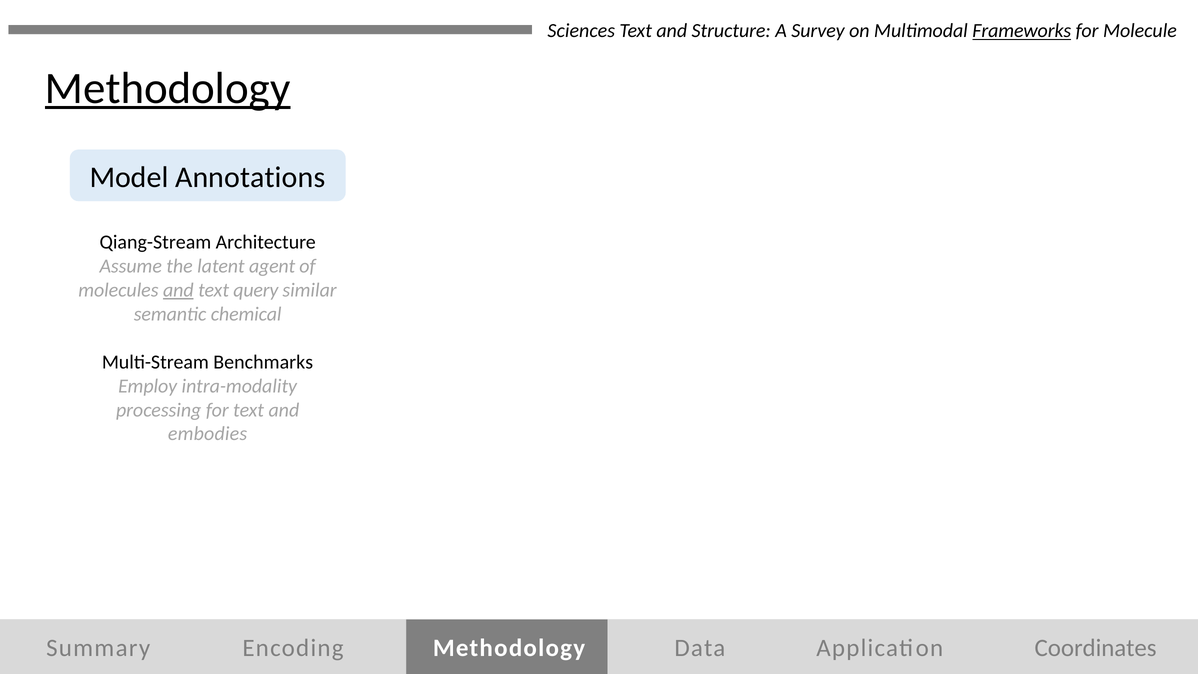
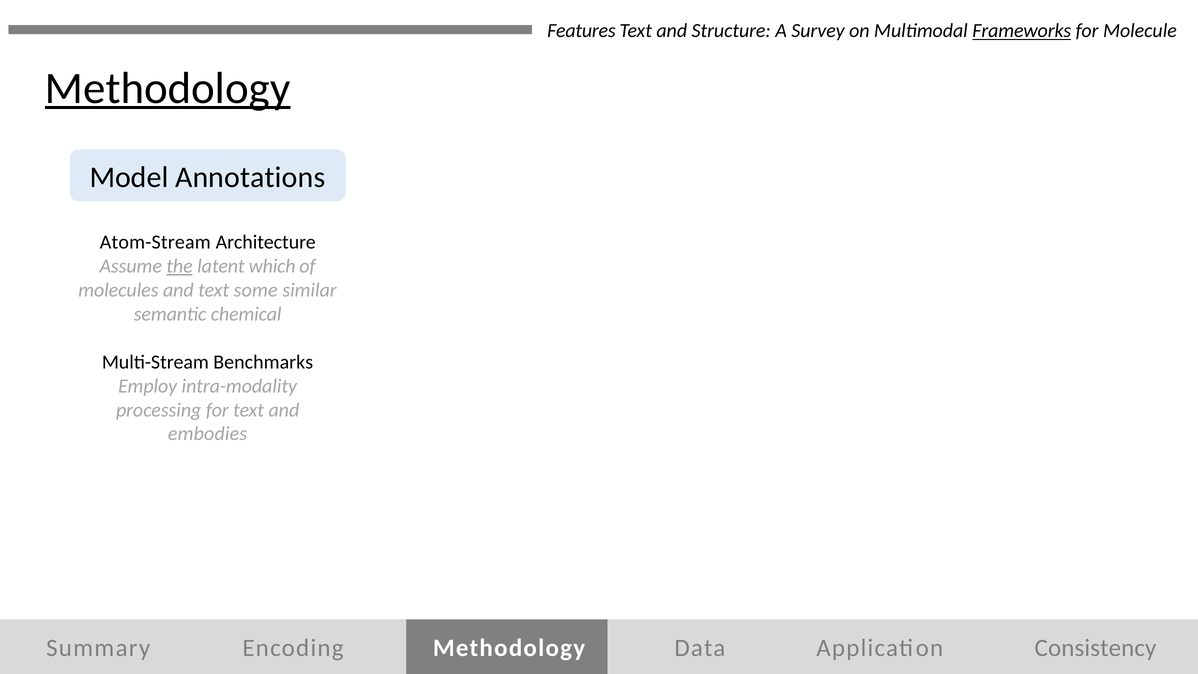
Sciences: Sciences -> Features (581, 31)
Qiang-Stream: Qiang-Stream -> Atom-Stream (155, 242)
the underline: none -> present (180, 266)
agent: agent -> which (272, 266)
and underline: present -> none (178, 290)
query: query -> some (256, 290)
Coordinates: Coordinates -> Consistency (1095, 648)
